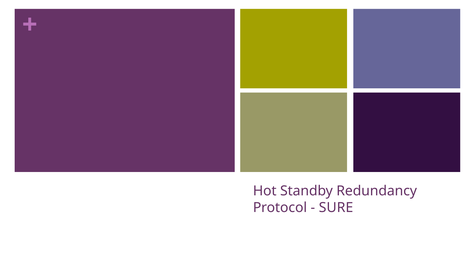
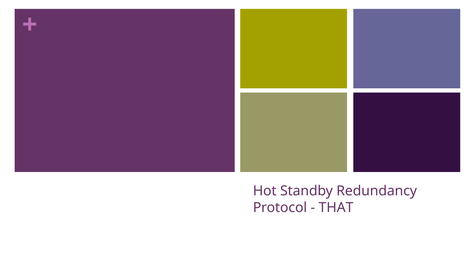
SURE: SURE -> THAT (336, 208)
